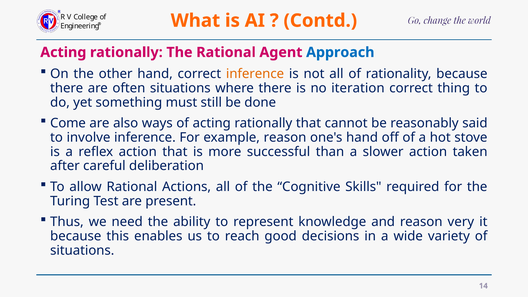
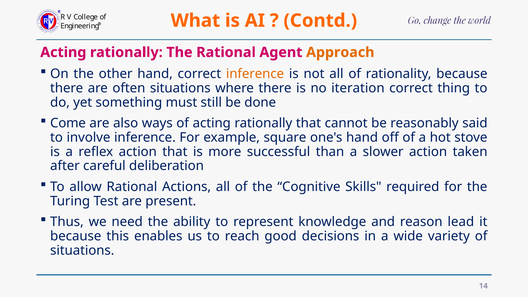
Approach colour: blue -> orange (340, 52)
example reason: reason -> square (285, 137)
very: very -> lead (461, 222)
